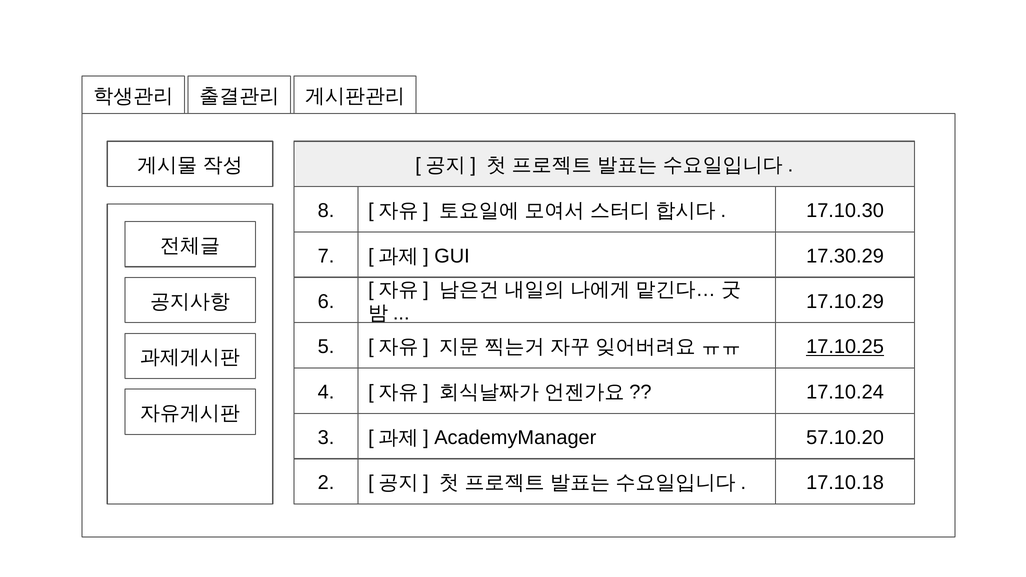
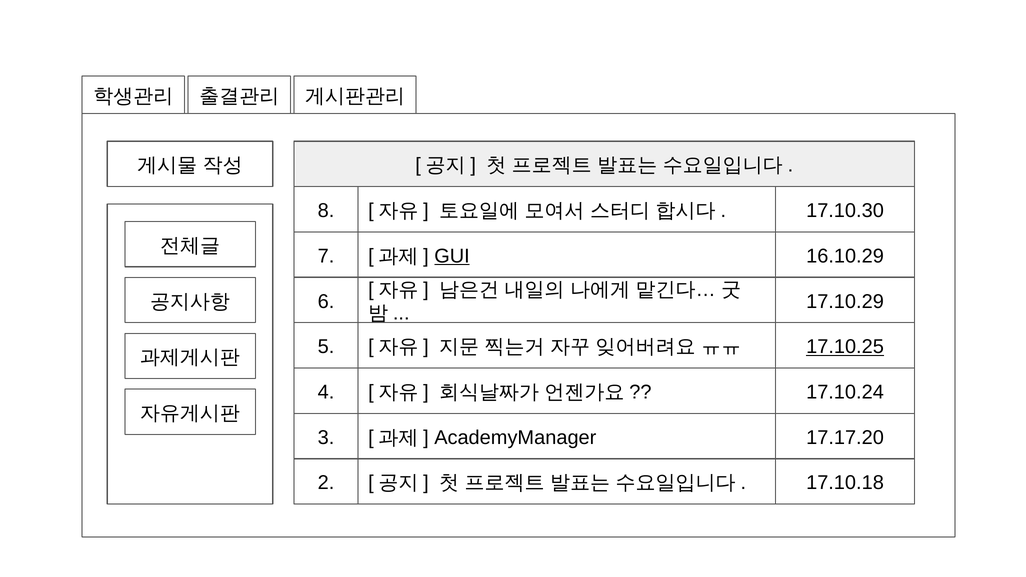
GUI underline: none -> present (452, 256)
17.30.29: 17.30.29 -> 16.10.29 (845, 256)
57.10.20: 57.10.20 -> 17.17.20 (845, 438)
